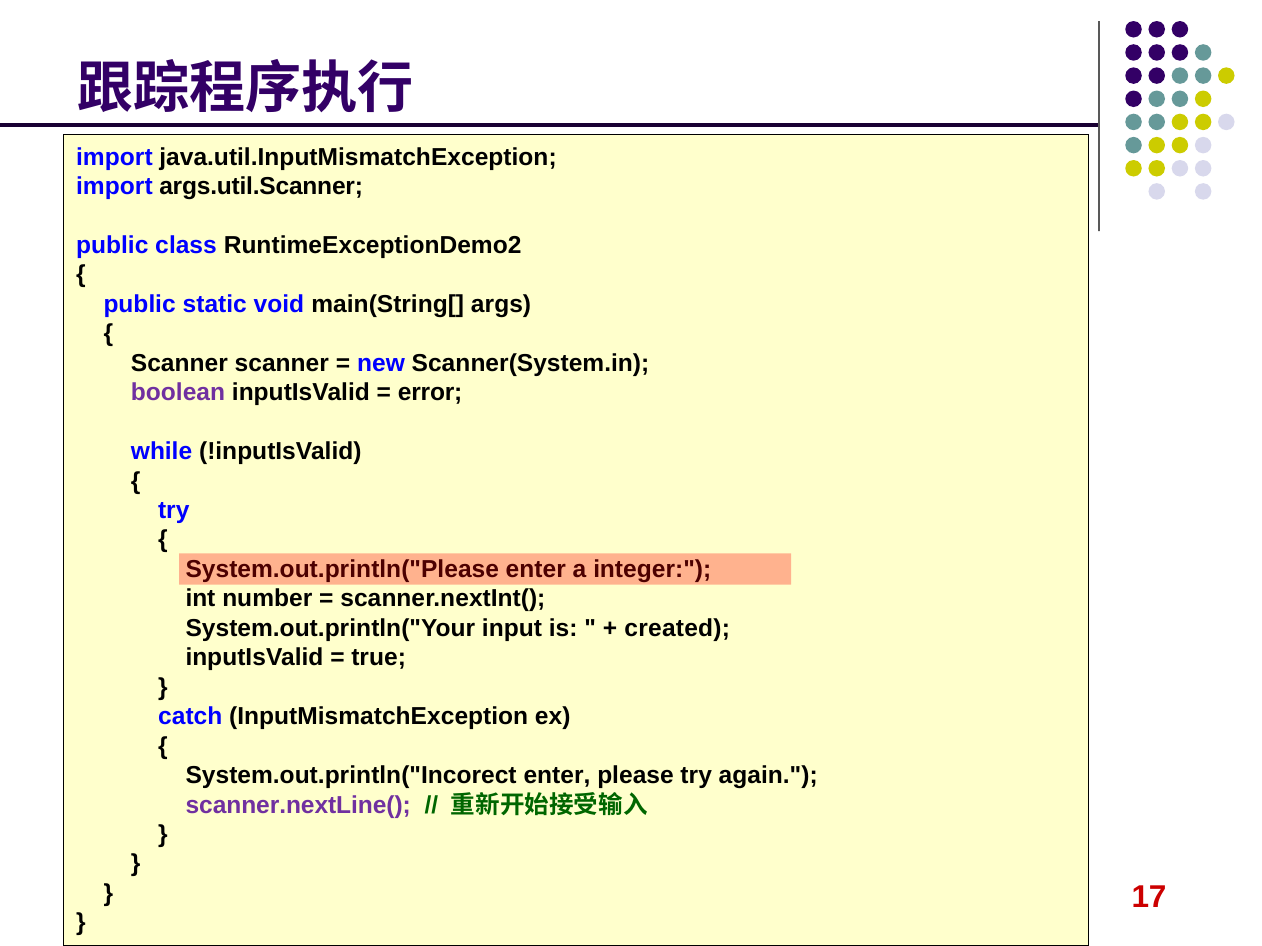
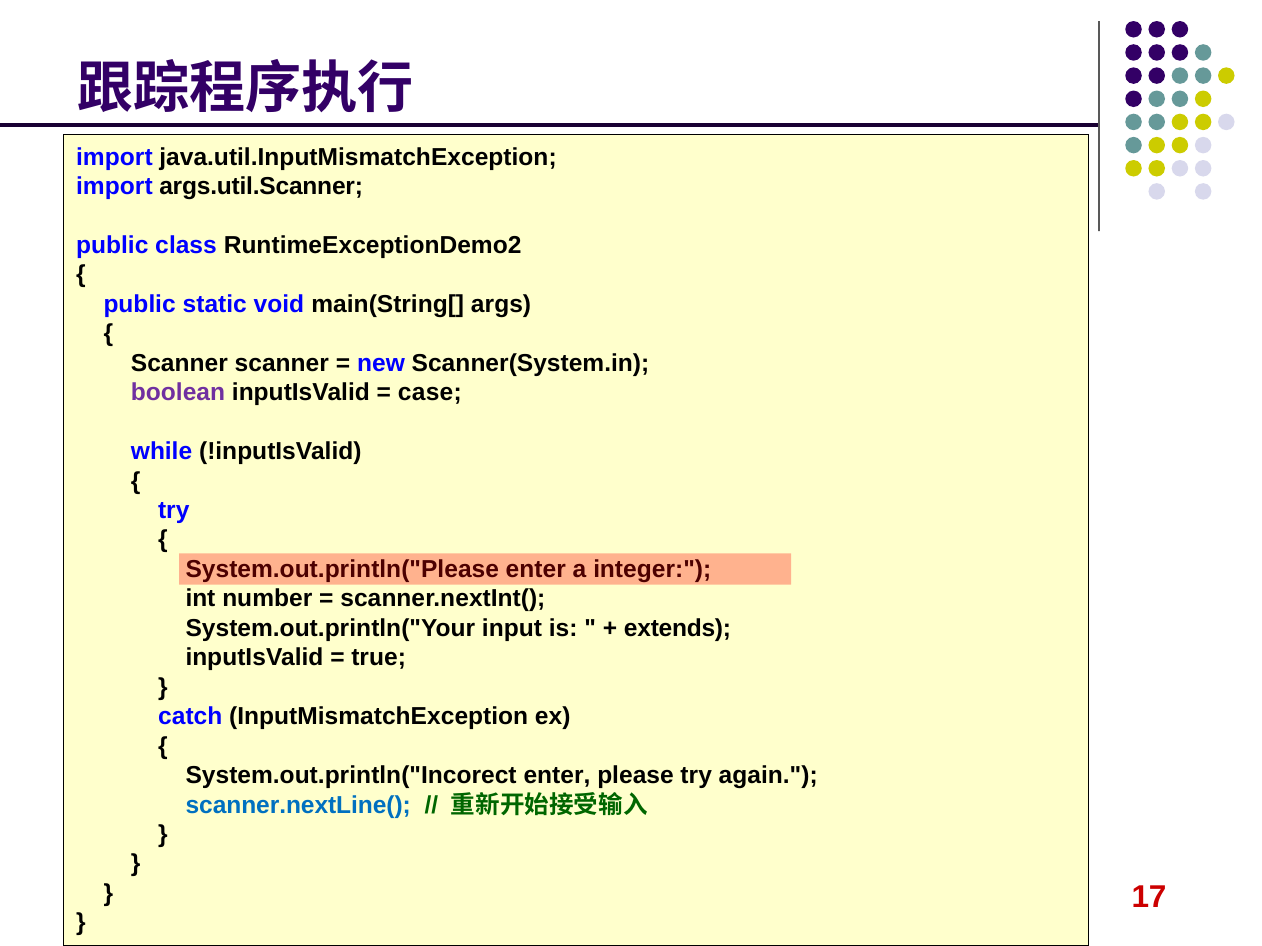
error: error -> case (430, 393)
created: created -> extends (677, 629)
scanner.nextLine( colour: purple -> blue (298, 805)
